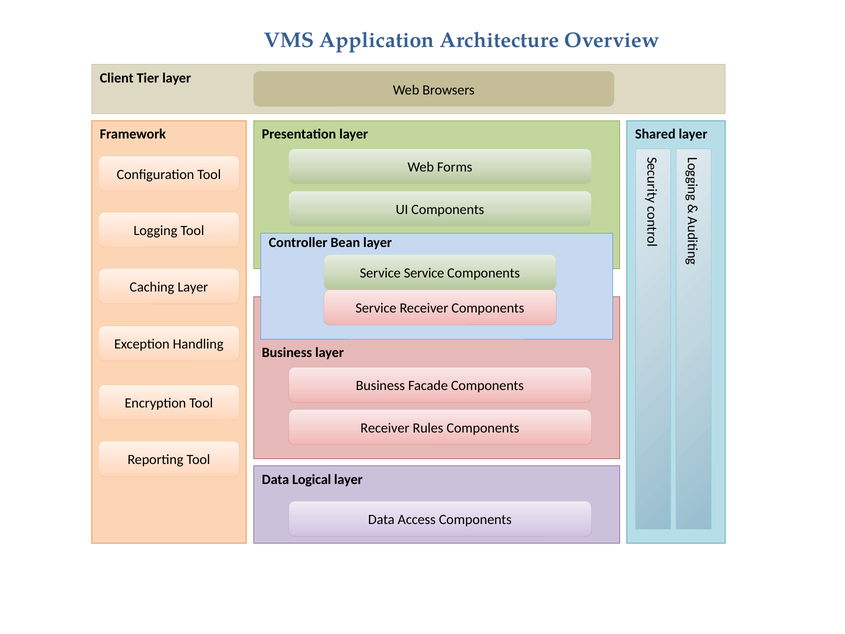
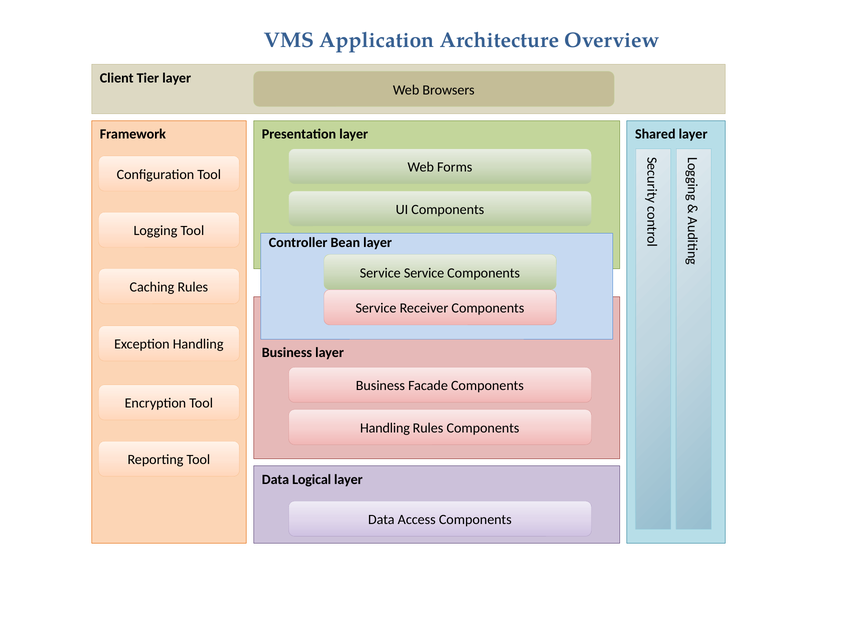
Caching Layer: Layer -> Rules (193, 287)
Receiver: Receiver -> Handling (385, 428)
